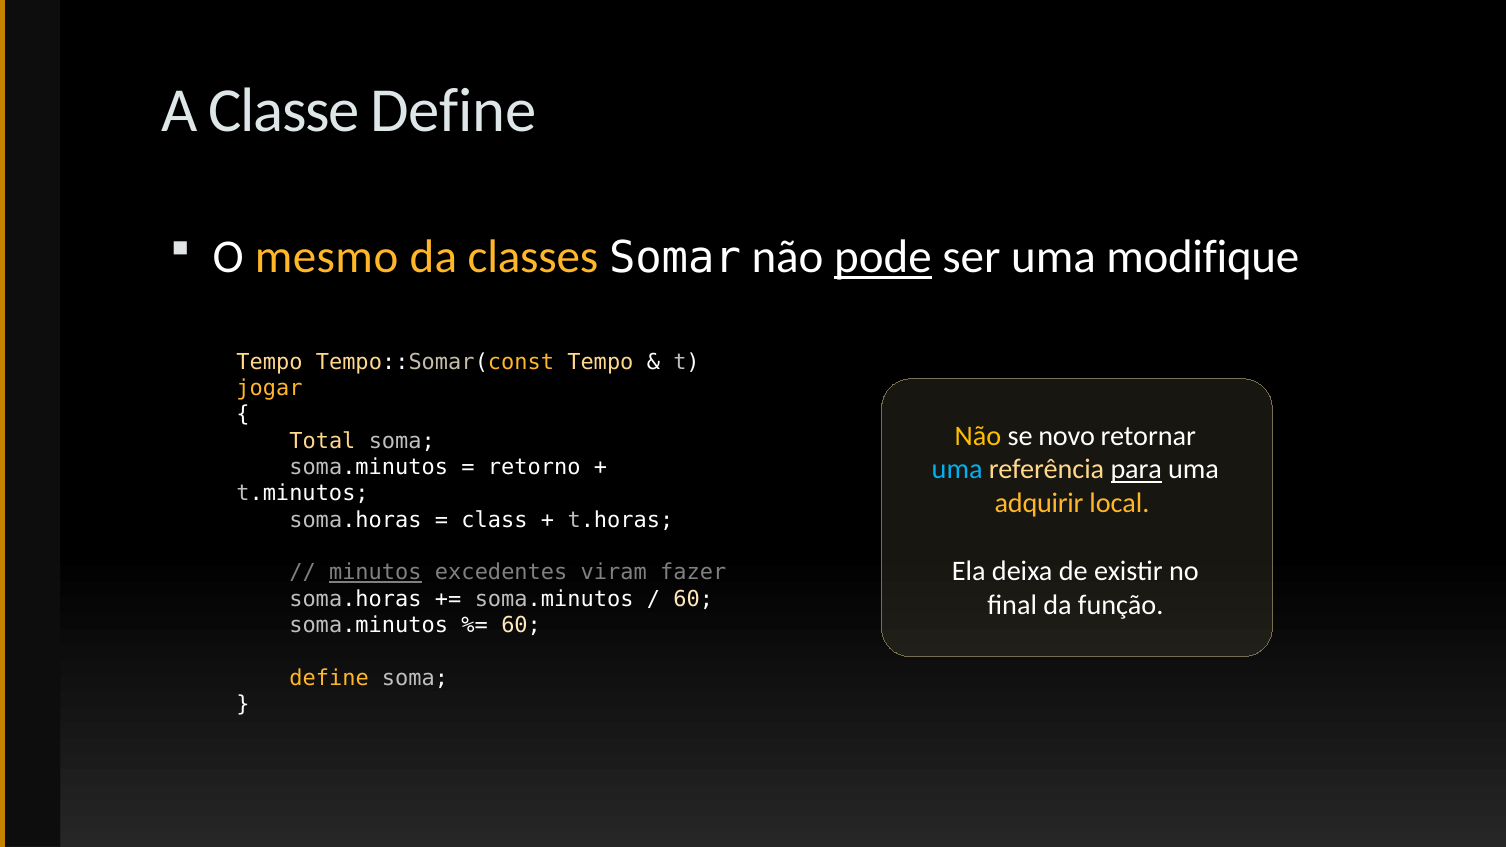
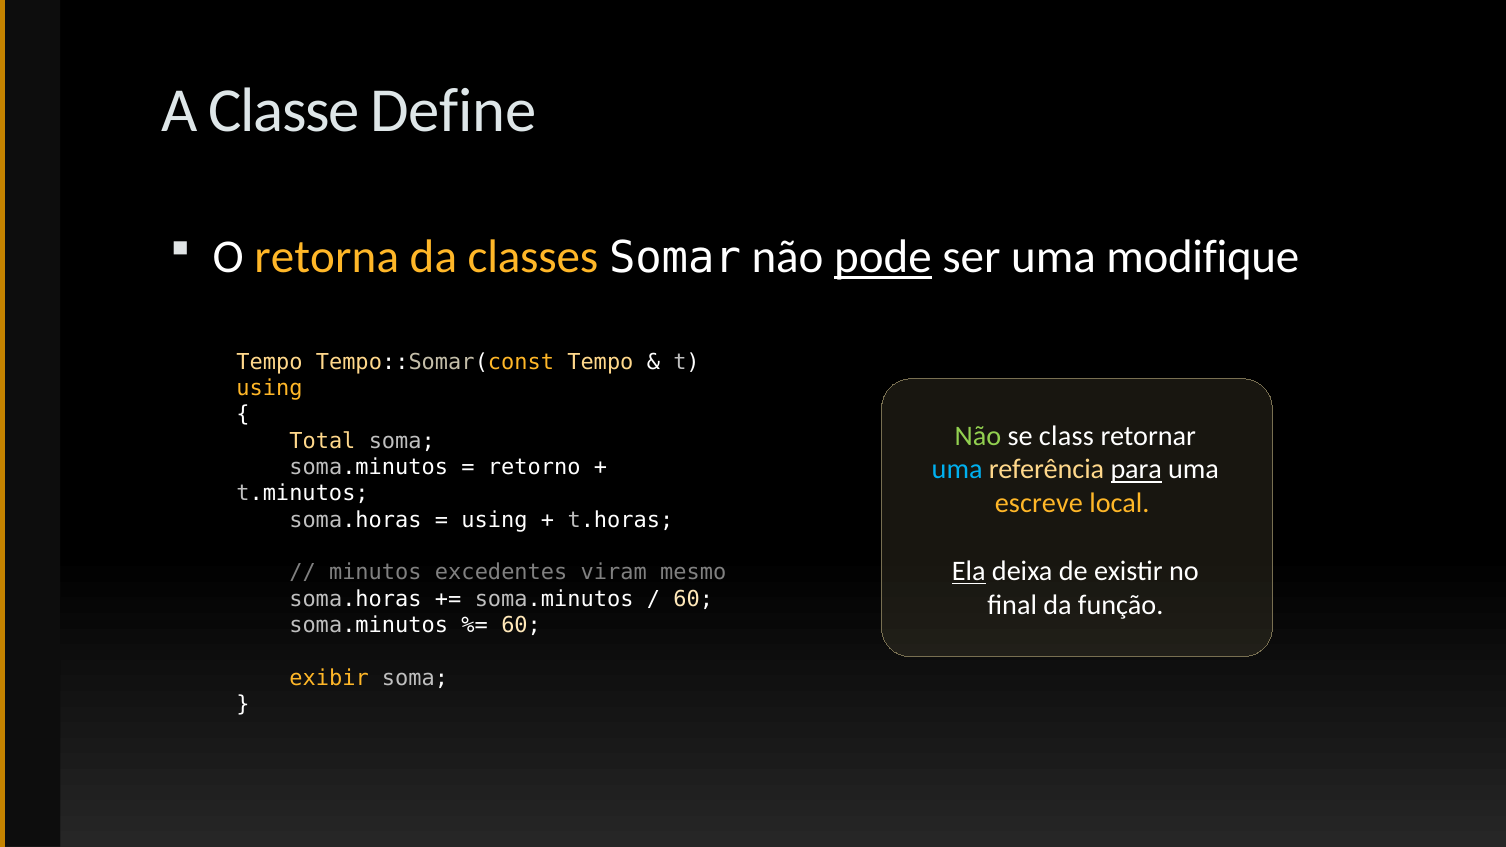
mesmo: mesmo -> retorna (327, 257)
jogar: jogar -> using (269, 388)
Não colour: yellow -> light green (978, 436)
novo: novo -> class (1066, 436)
adquirir: adquirir -> escreve (1039, 504)
class: class -> using (494, 520)
Ela underline: none -> present (969, 571)
minutos underline: present -> none (375, 573)
fazer: fazer -> mesmo (693, 573)
define: define -> exibir (329, 678)
